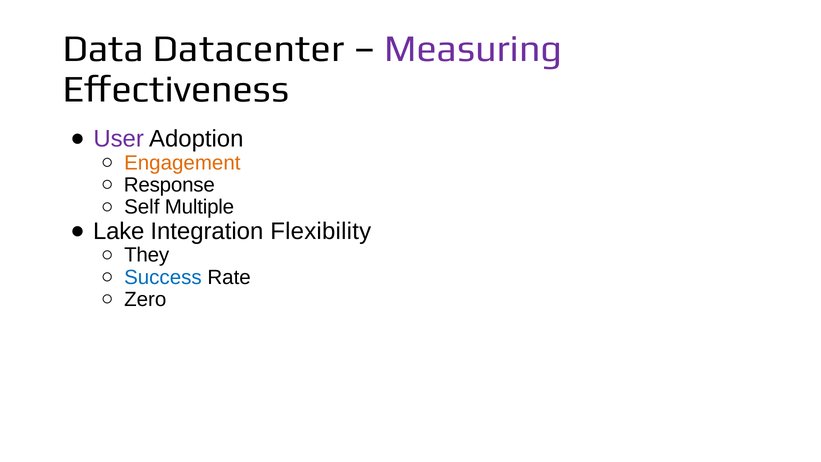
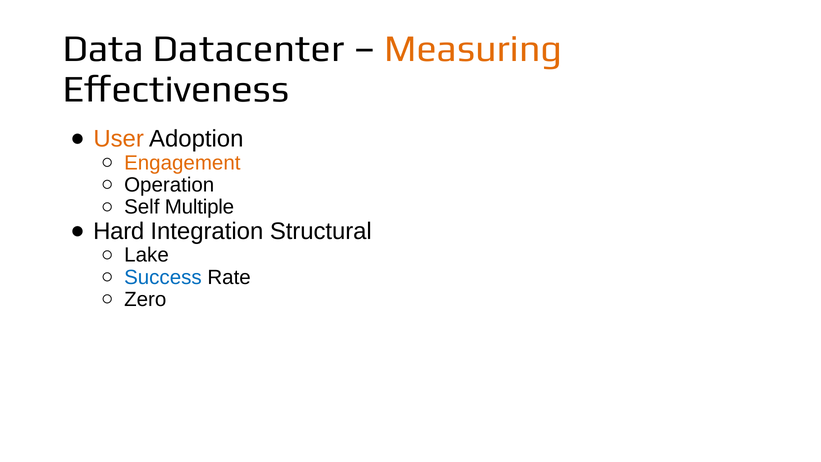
Measuring colour: purple -> orange (473, 49)
User colour: purple -> orange (119, 139)
Response: Response -> Operation (169, 185)
Lake: Lake -> Hard (119, 231)
Flexibility: Flexibility -> Structural (321, 231)
They: They -> Lake (147, 255)
